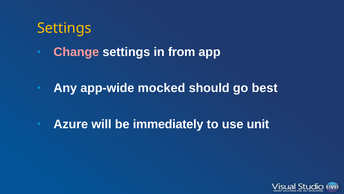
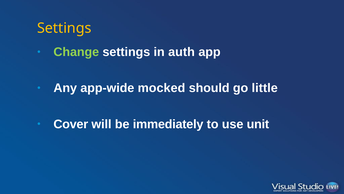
Change colour: pink -> light green (76, 52)
from: from -> auth (182, 52)
best: best -> little (265, 88)
Azure: Azure -> Cover (71, 124)
